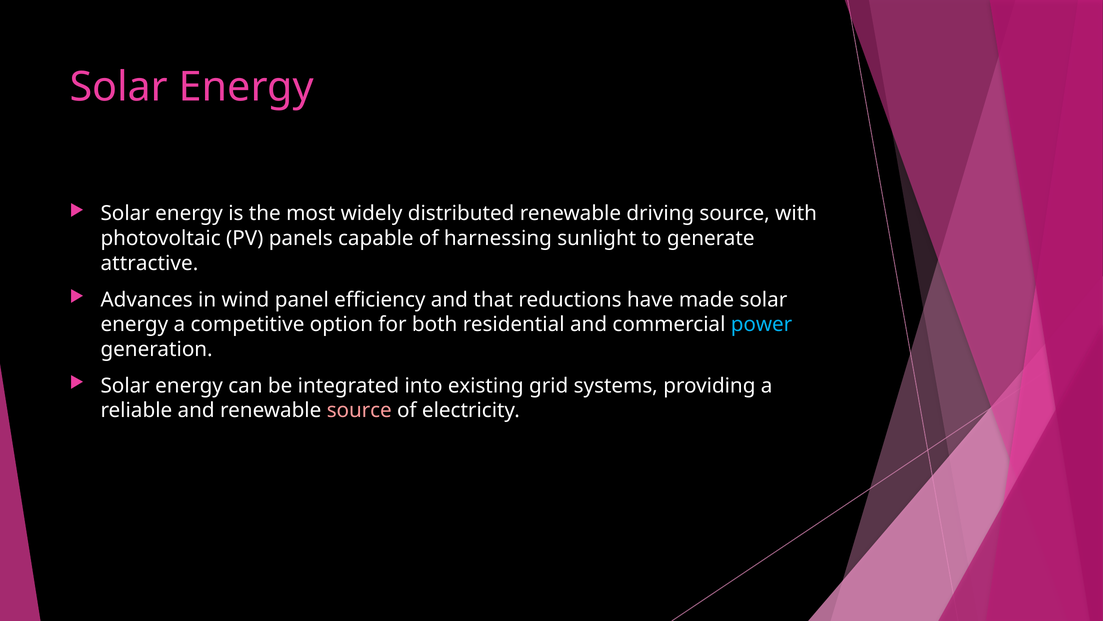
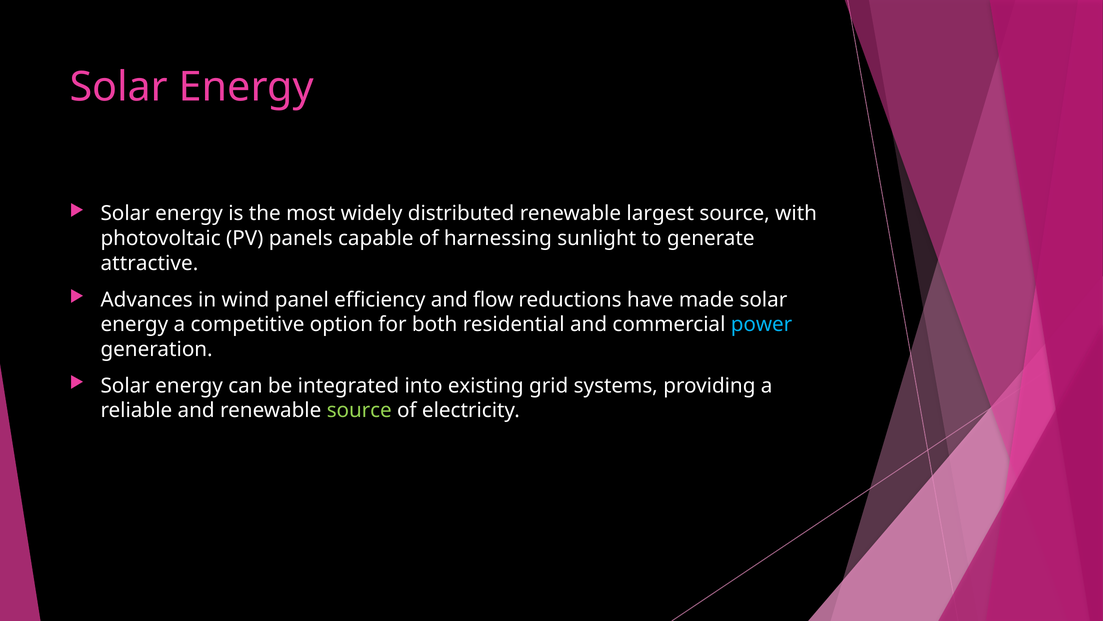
driving: driving -> largest (660, 213)
that: that -> flow (493, 299)
source colour: pink -> light green (359, 410)
